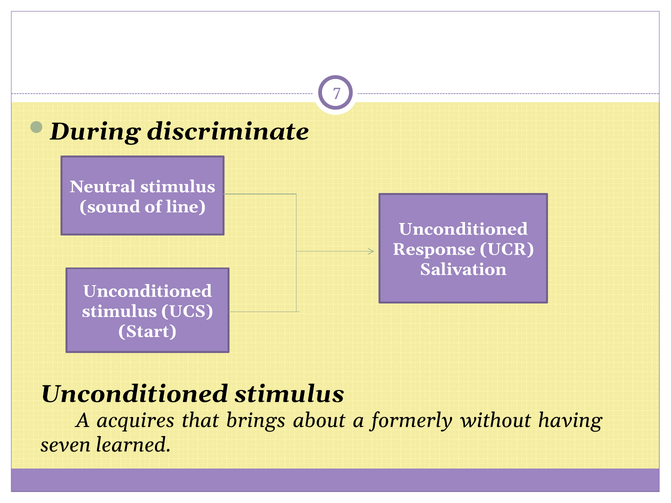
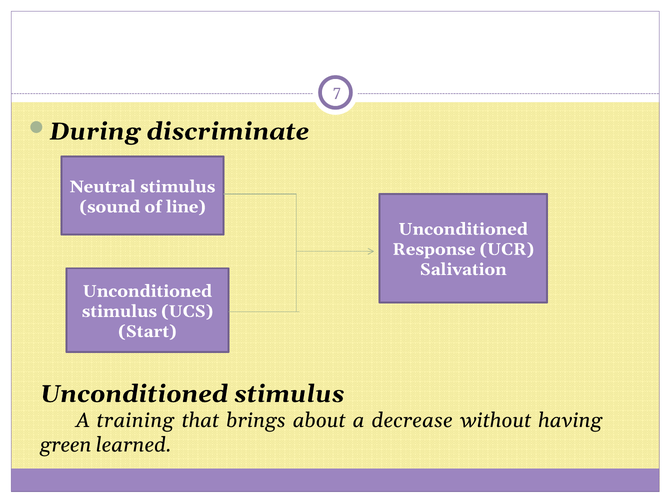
acquires: acquires -> training (135, 421)
formerly: formerly -> decrease (412, 421)
seven: seven -> green (66, 445)
